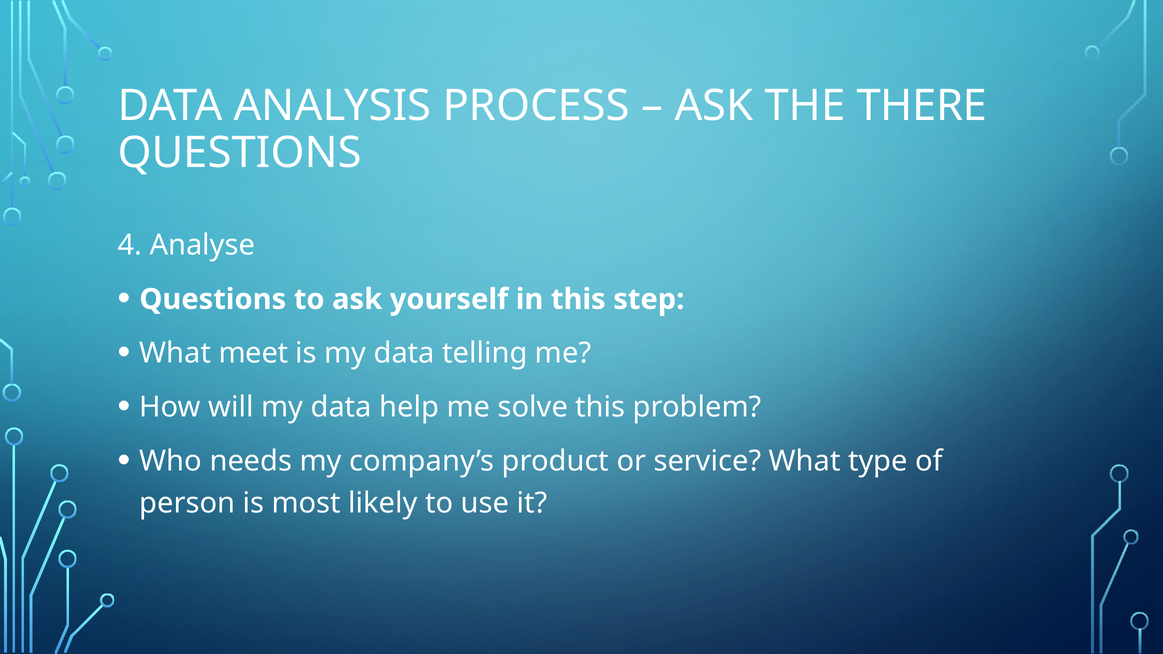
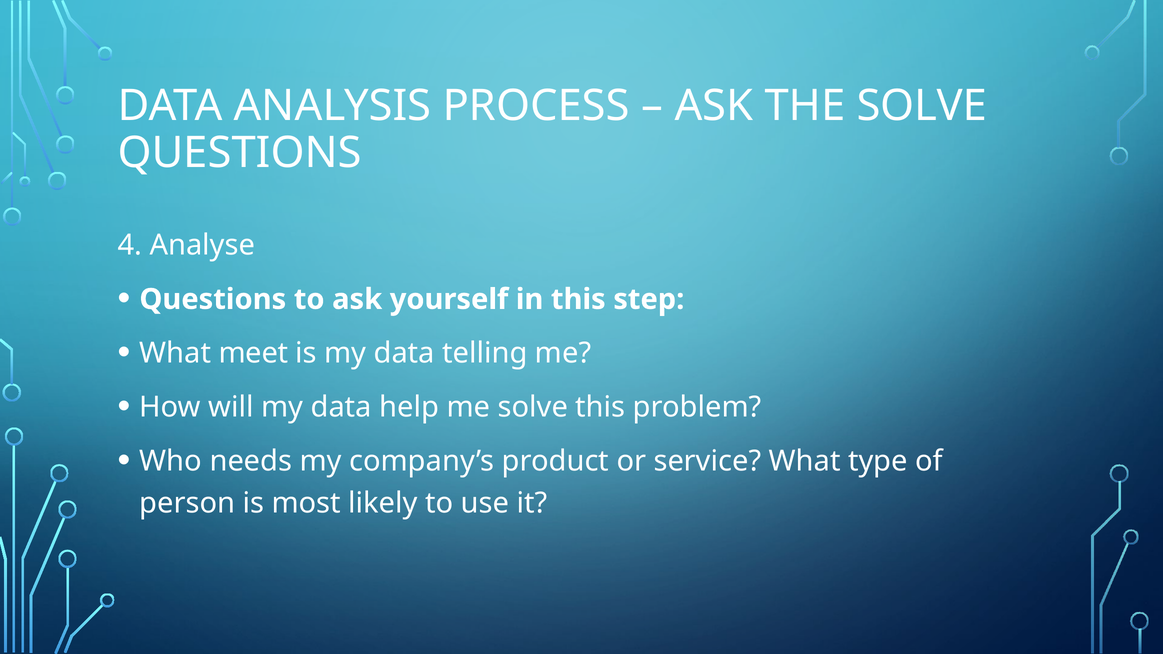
THE THERE: THERE -> SOLVE (922, 106)
